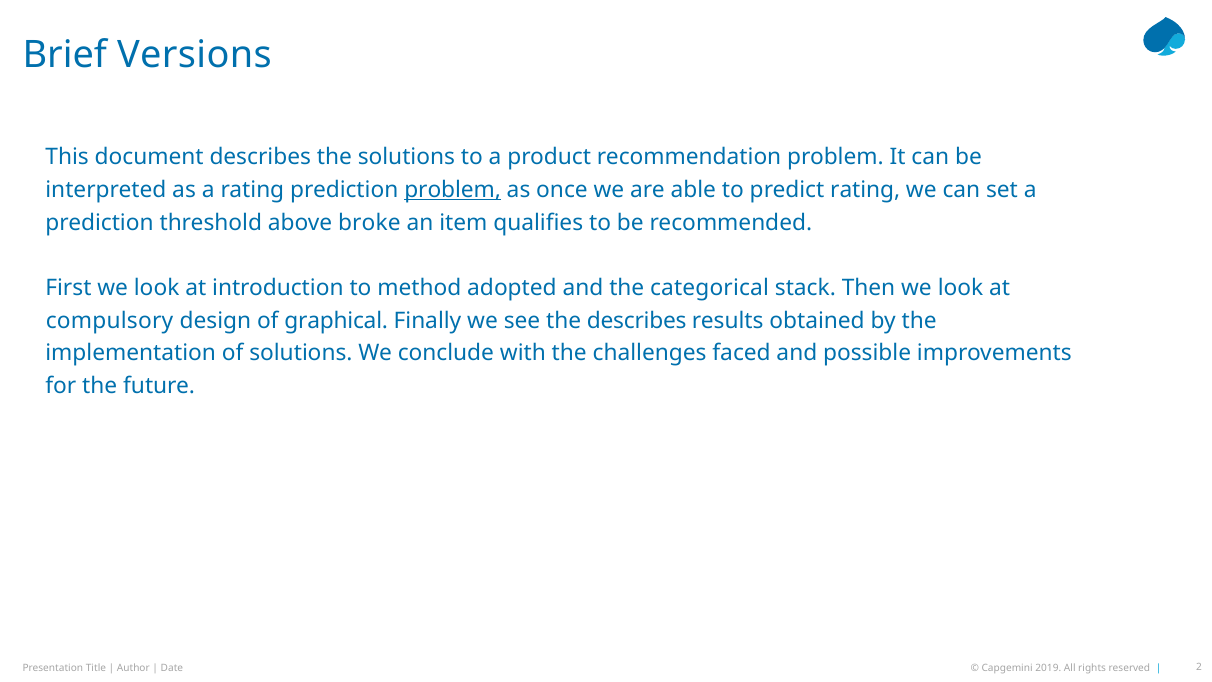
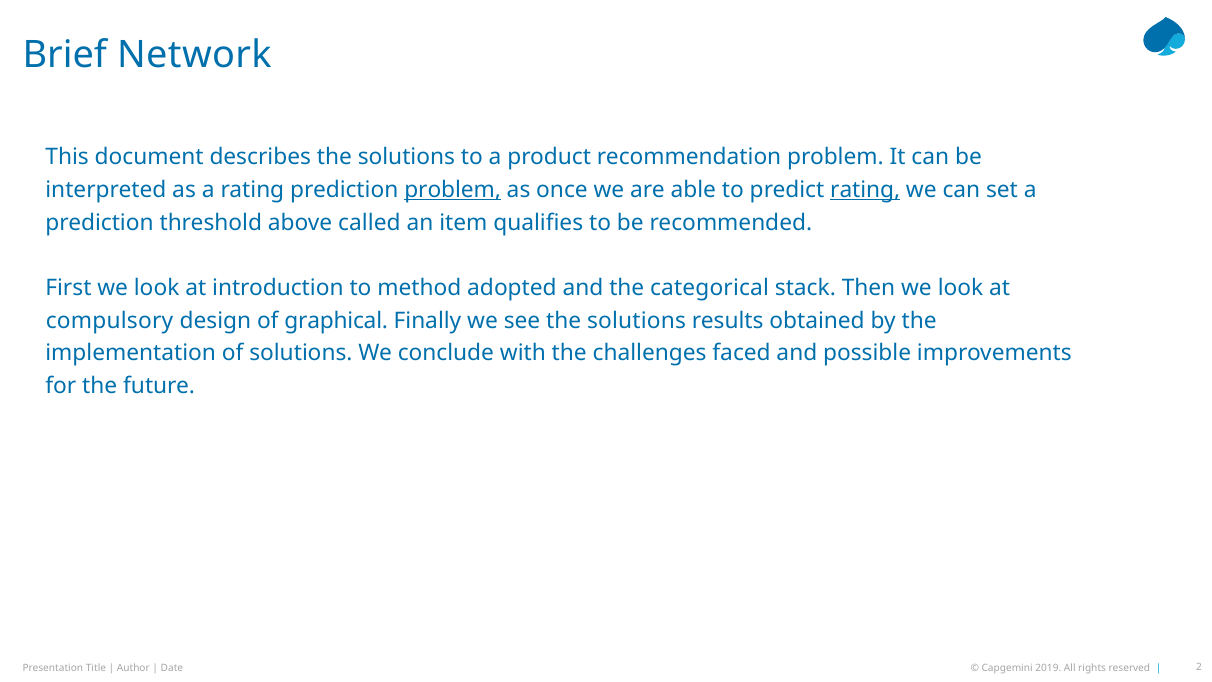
Versions: Versions -> Network (194, 55)
rating underline: none -> present (865, 190)
broke: broke -> called (369, 222)
see the describes: describes -> solutions (637, 321)
